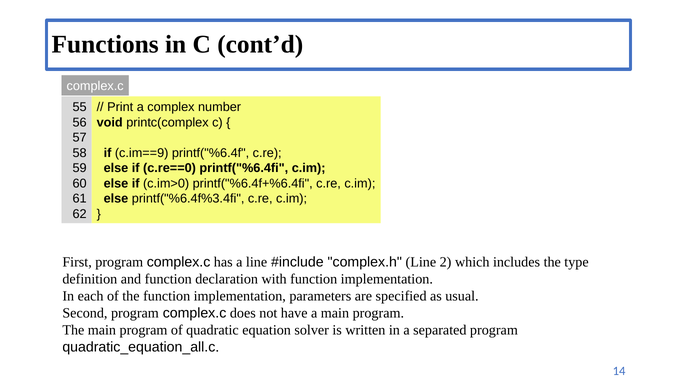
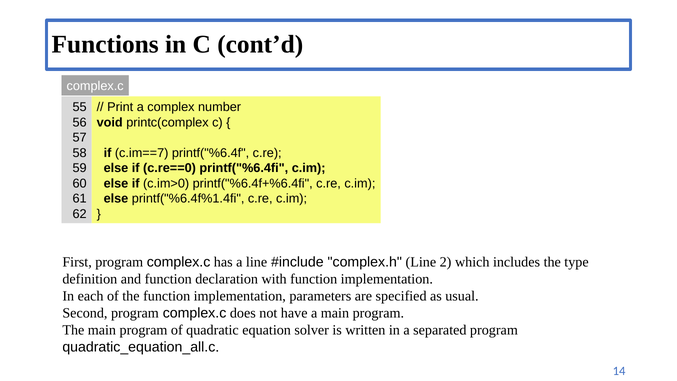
c.im==9: c.im==9 -> c.im==7 (142, 153)
printf("%6.4f%3.4fi: printf("%6.4f%3.4fi -> printf("%6.4f%1.4fi (188, 199)
